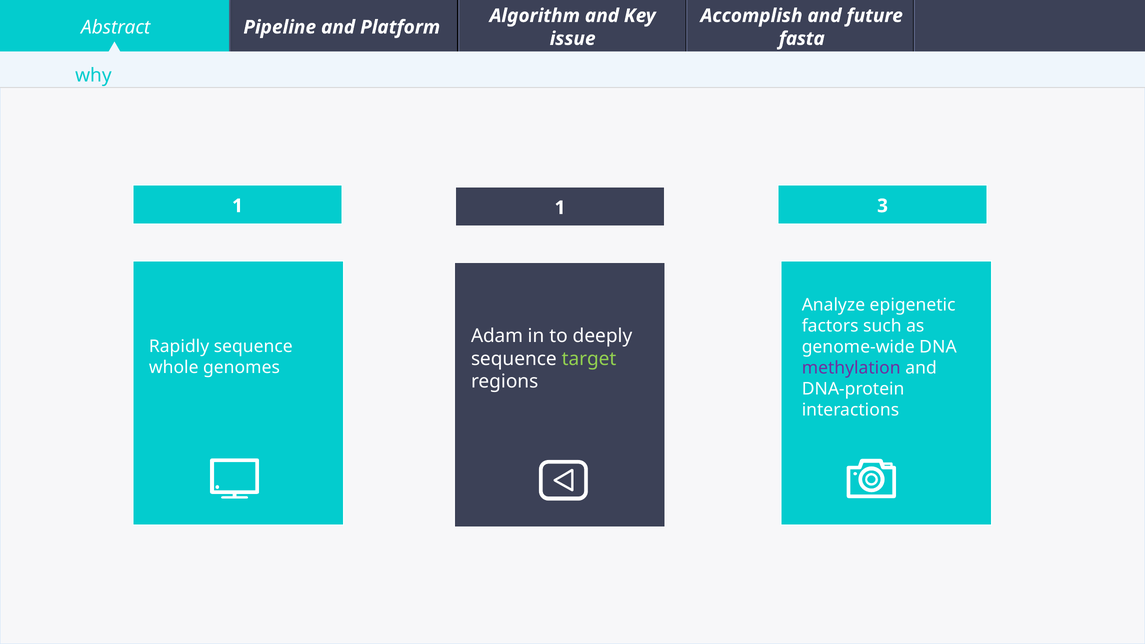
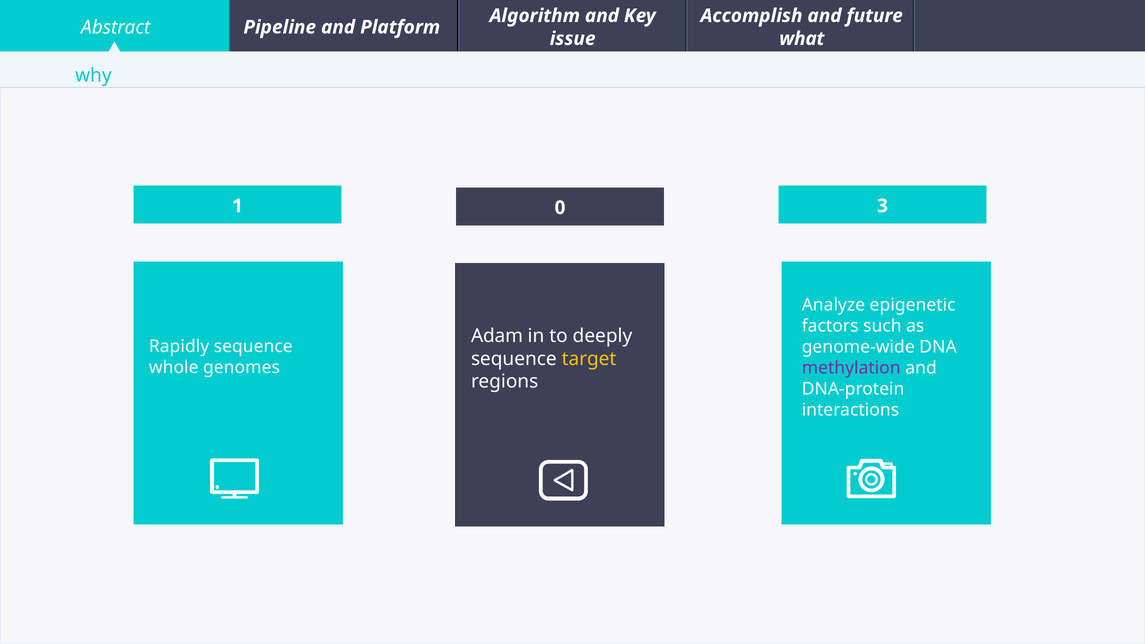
fasta: fasta -> what (802, 39)
1 1: 1 -> 0 (560, 208)
target colour: light green -> yellow (589, 359)
